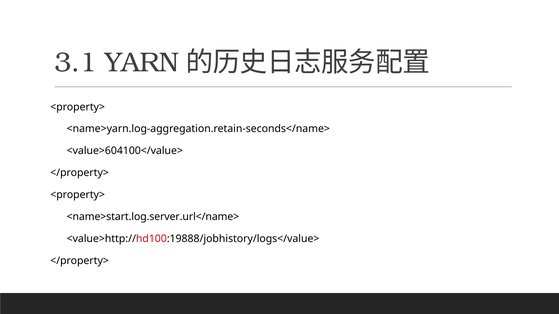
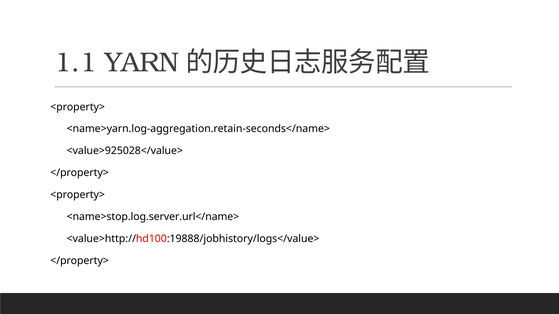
3.1: 3.1 -> 1.1 (76, 63)
<value>604100</value>: <value>604100</value> -> <value>925028</value> (125, 151)
<name>start.log.server.url</name>: <name>start.log.server.url</name> -> <name>stop.log.server.url</name> (153, 217)
